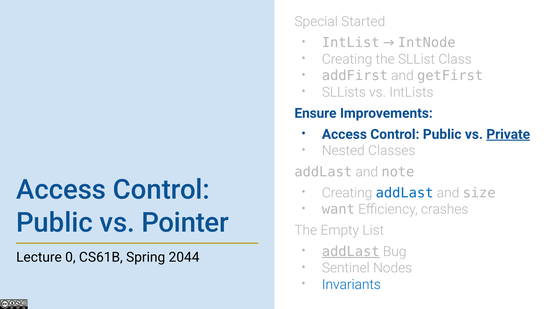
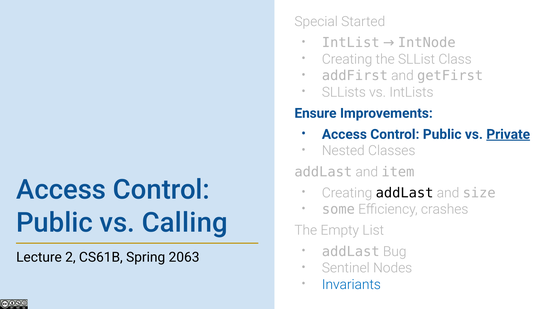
note: note -> item (398, 172)
addLast colour: blue -> black (405, 193)
want: want -> some (338, 209)
Pointer: Pointer -> Calling (185, 223)
addLast underline: present -> none (351, 251)
0: 0 -> 2 (70, 257)
2044: 2044 -> 2063 (184, 257)
